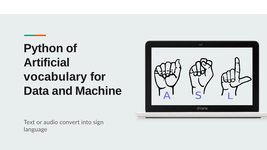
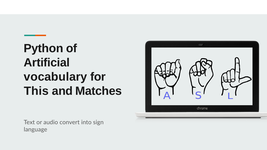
Data: Data -> This (36, 91)
Machine: Machine -> Matches (99, 91)
